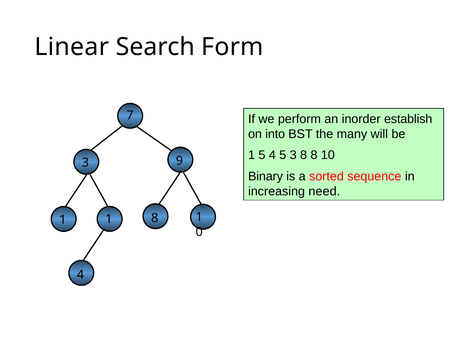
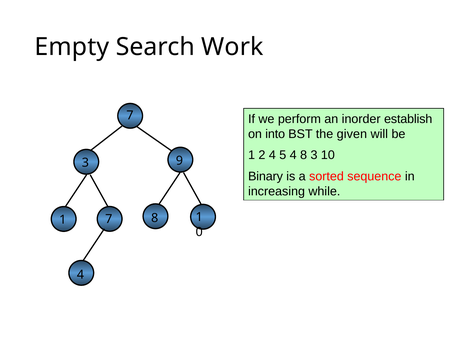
Linear: Linear -> Empty (72, 47)
Form: Form -> Work (232, 47)
many: many -> given (352, 134)
1 5: 5 -> 2 (262, 155)
5 3: 3 -> 4 (293, 155)
8 8: 8 -> 3 (314, 155)
need: need -> while (324, 191)
1 1: 1 -> 7 (109, 219)
